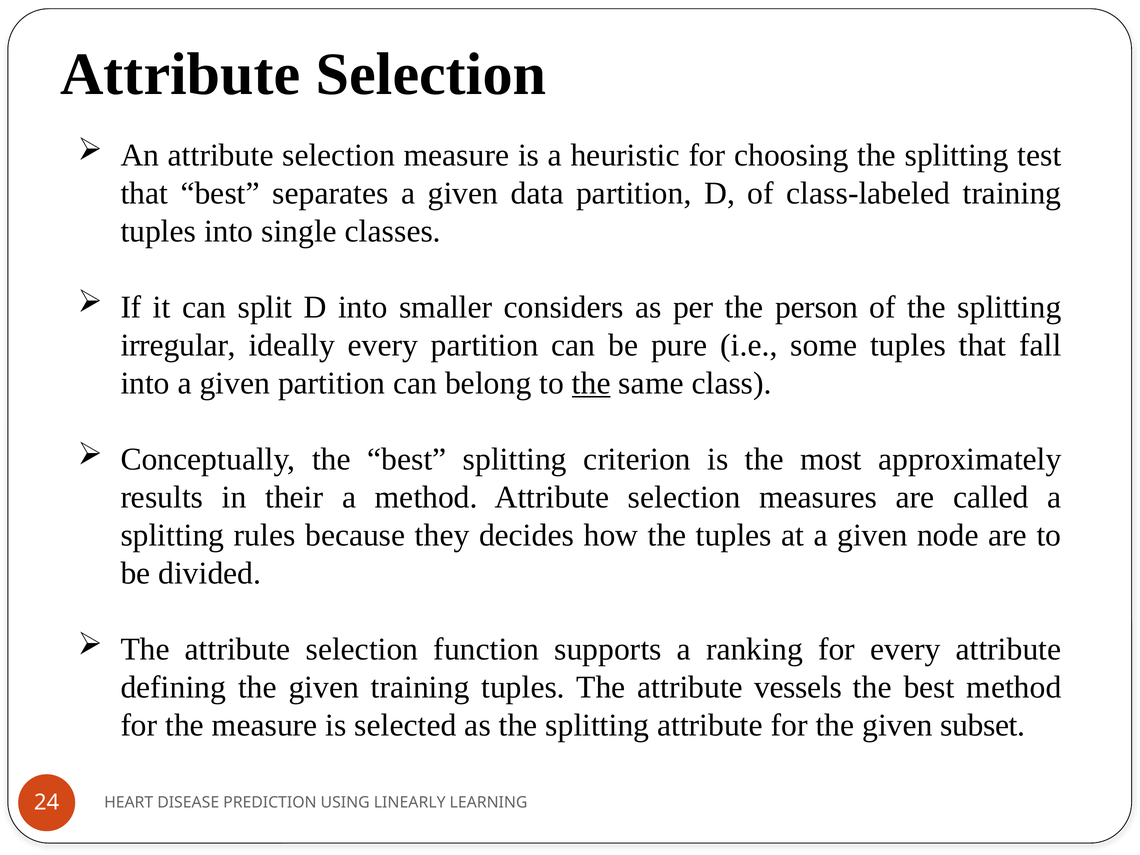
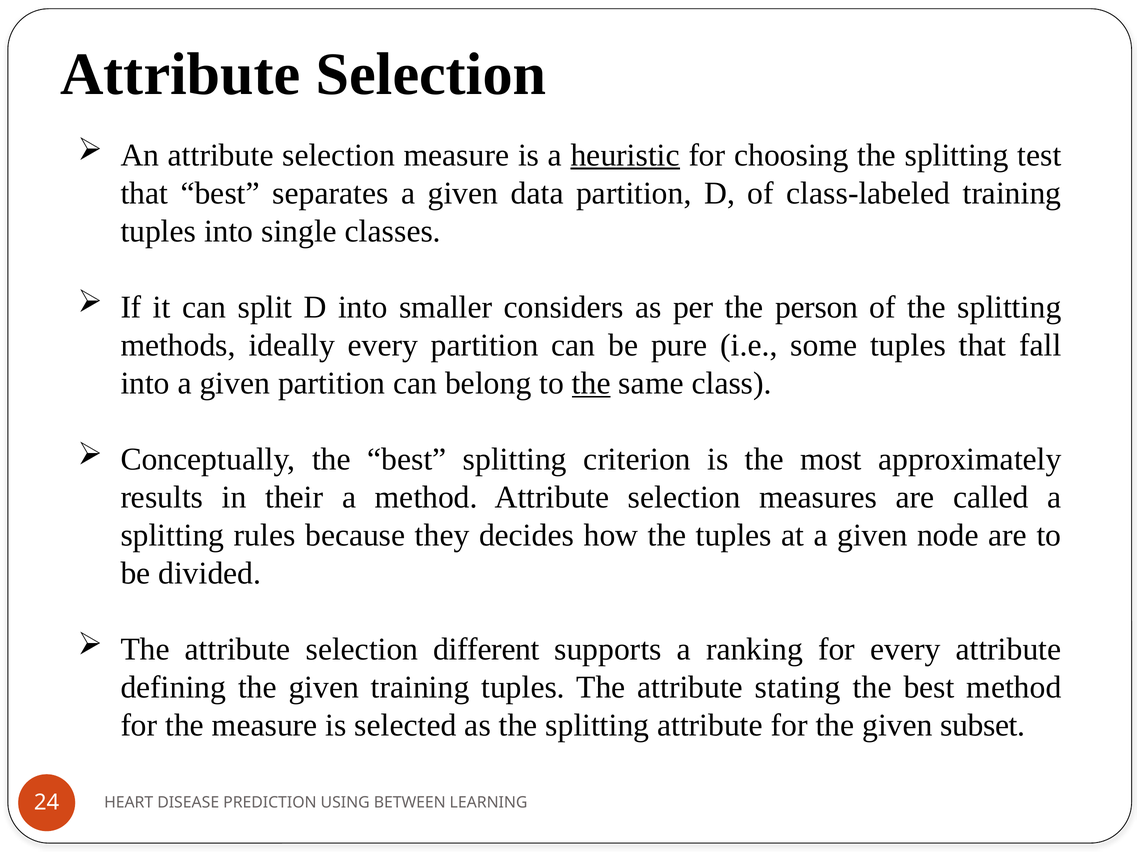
heuristic underline: none -> present (625, 155)
irregular: irregular -> methods (178, 345)
function: function -> different (486, 649)
vessels: vessels -> stating (798, 687)
LINEARLY: LINEARLY -> BETWEEN (410, 803)
